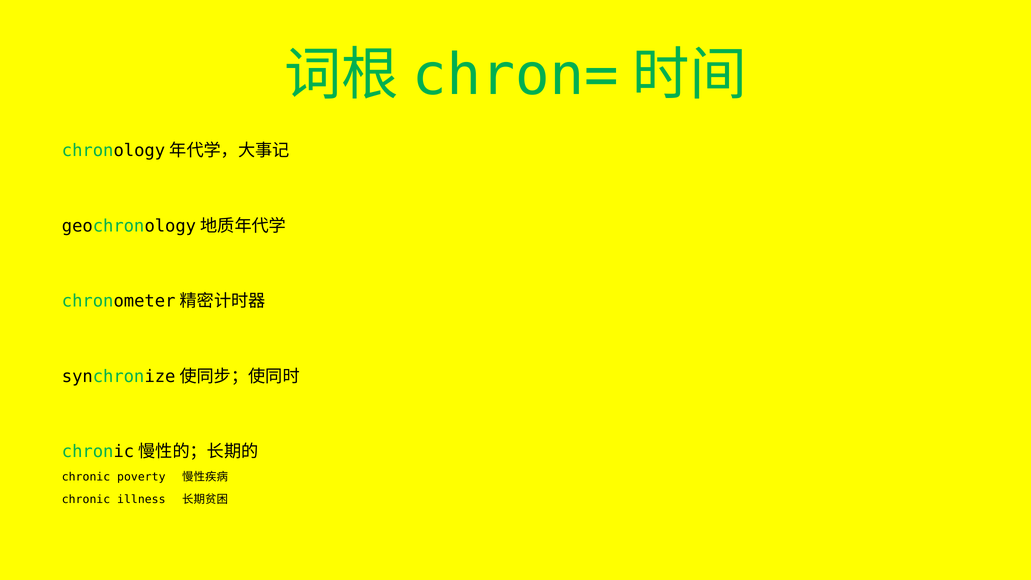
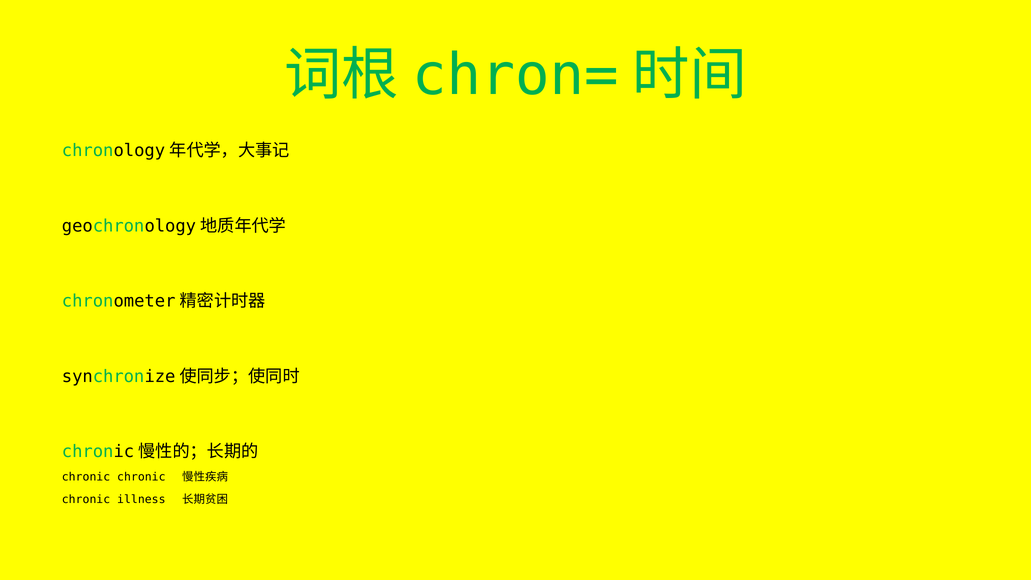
chronic poverty: poverty -> chronic (141, 477)
